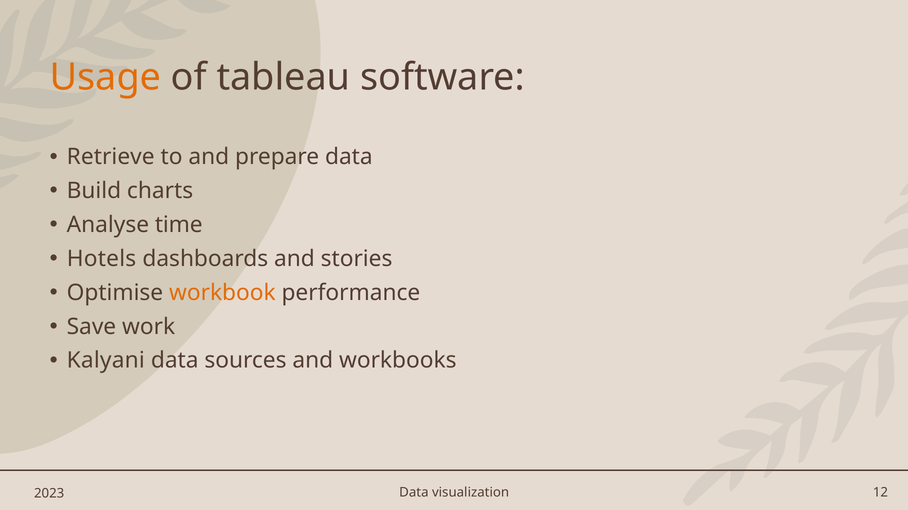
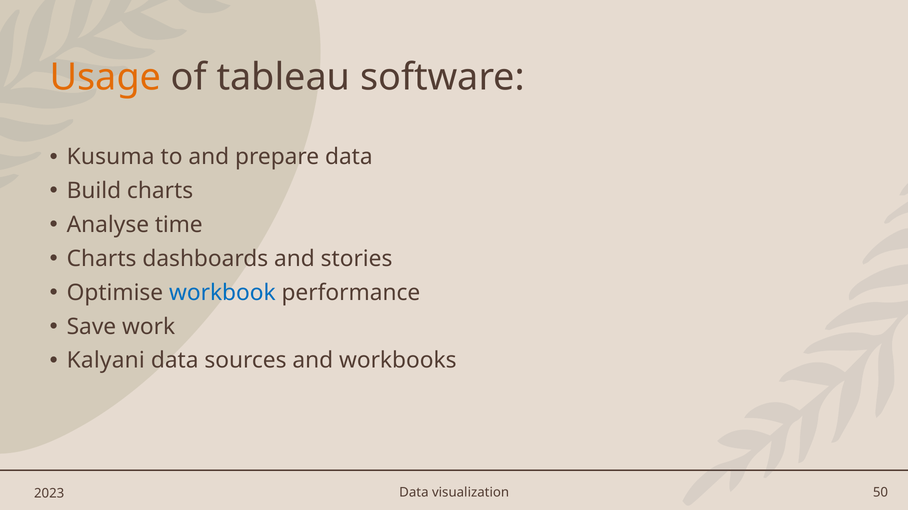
Retrieve: Retrieve -> Kusuma (111, 157)
Hotels: Hotels -> Charts (102, 259)
workbook colour: orange -> blue (222, 293)
12: 12 -> 50 (880, 493)
